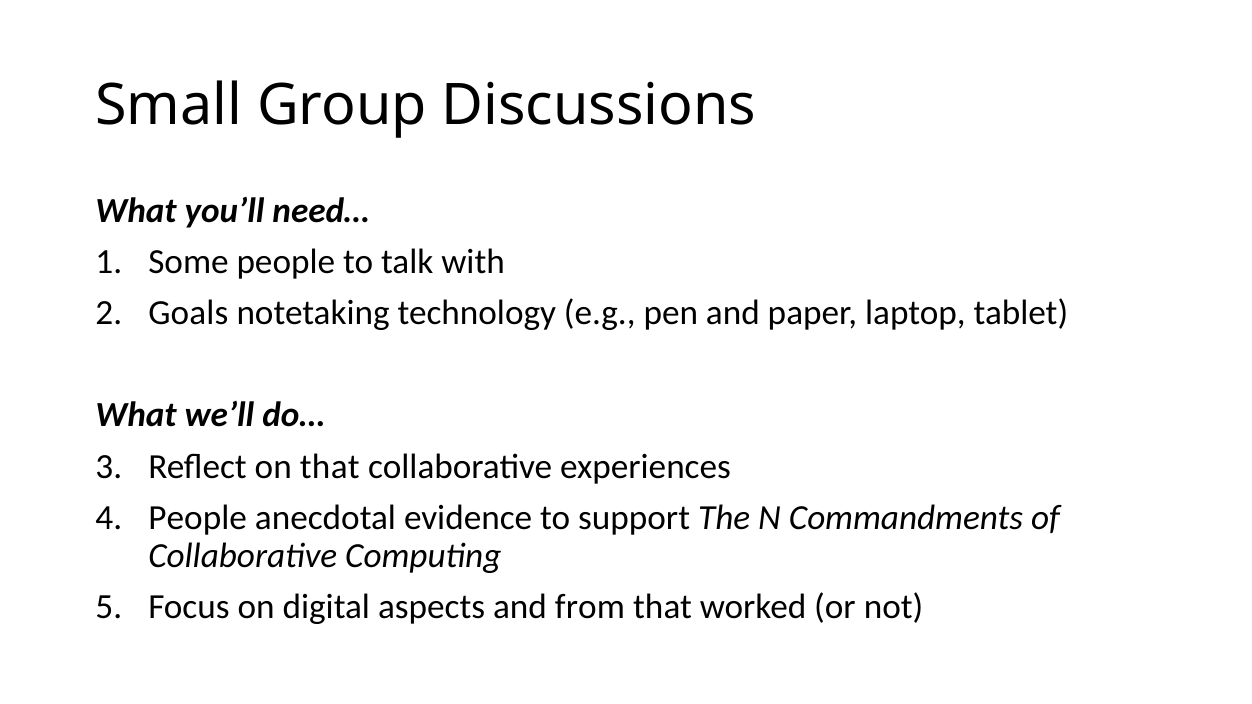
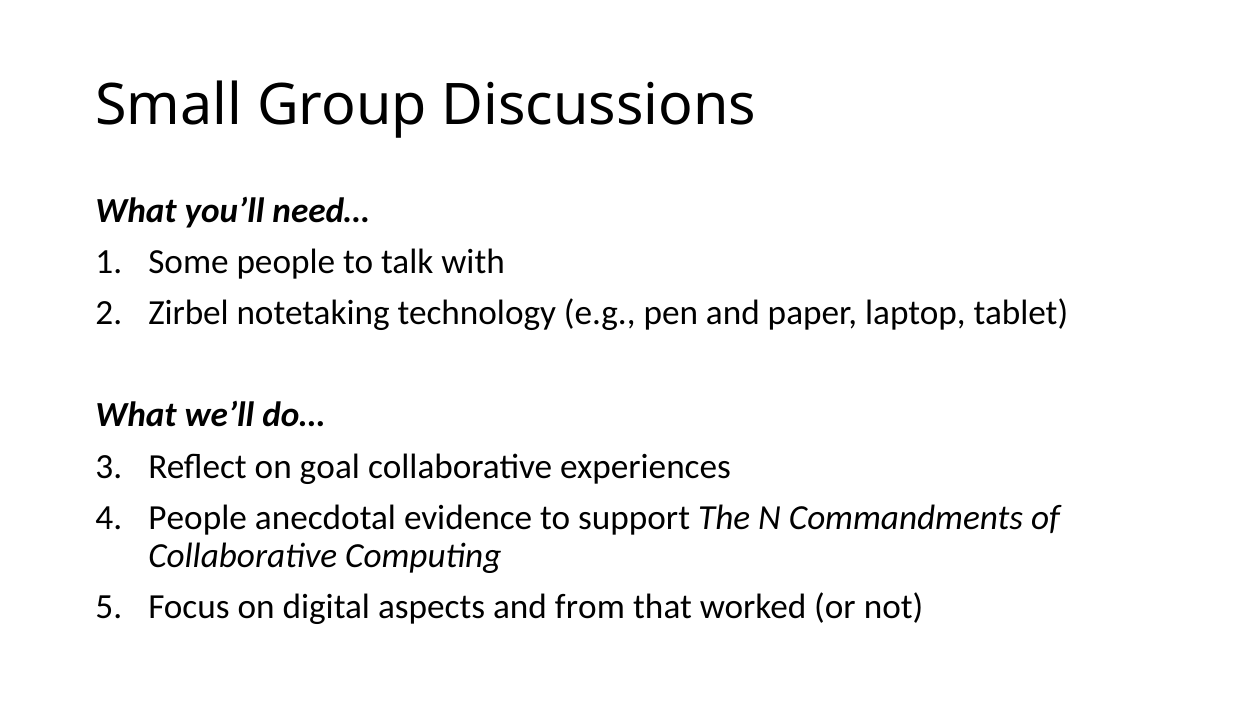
Goals: Goals -> Zirbel (188, 313)
on that: that -> goal (330, 467)
